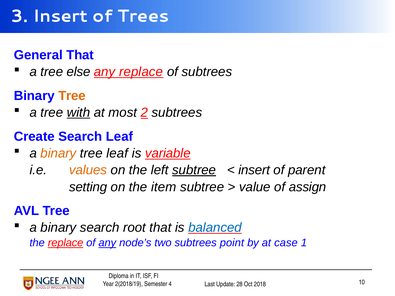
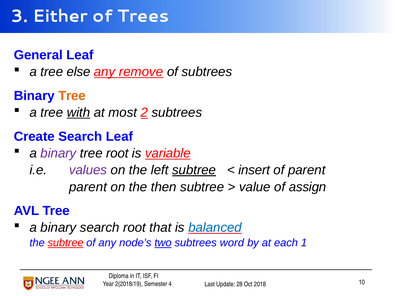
3 Insert: Insert -> Either (60, 16)
General That: That -> Leaf (80, 55)
any replace: replace -> remove (141, 72)
binary colour: orange -> purple (58, 153)
tree leaf: leaf -> root (117, 153)
values colour: orange -> purple (88, 170)
setting: setting -> parent (88, 187)
item: item -> then (164, 187)
the replace: replace -> subtree (66, 243)
any underline: present -> none (107, 243)
two underline: none -> present (163, 243)
point: point -> word (232, 243)
case: case -> each (286, 243)
